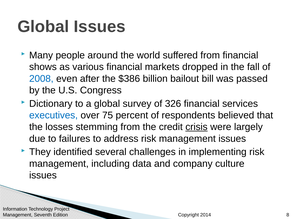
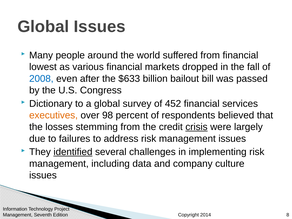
shows: shows -> lowest (43, 67)
$386: $386 -> $633 (129, 79)
326: 326 -> 452 (173, 104)
executives colour: blue -> orange (54, 115)
75: 75 -> 98 (108, 115)
identified underline: none -> present (73, 152)
